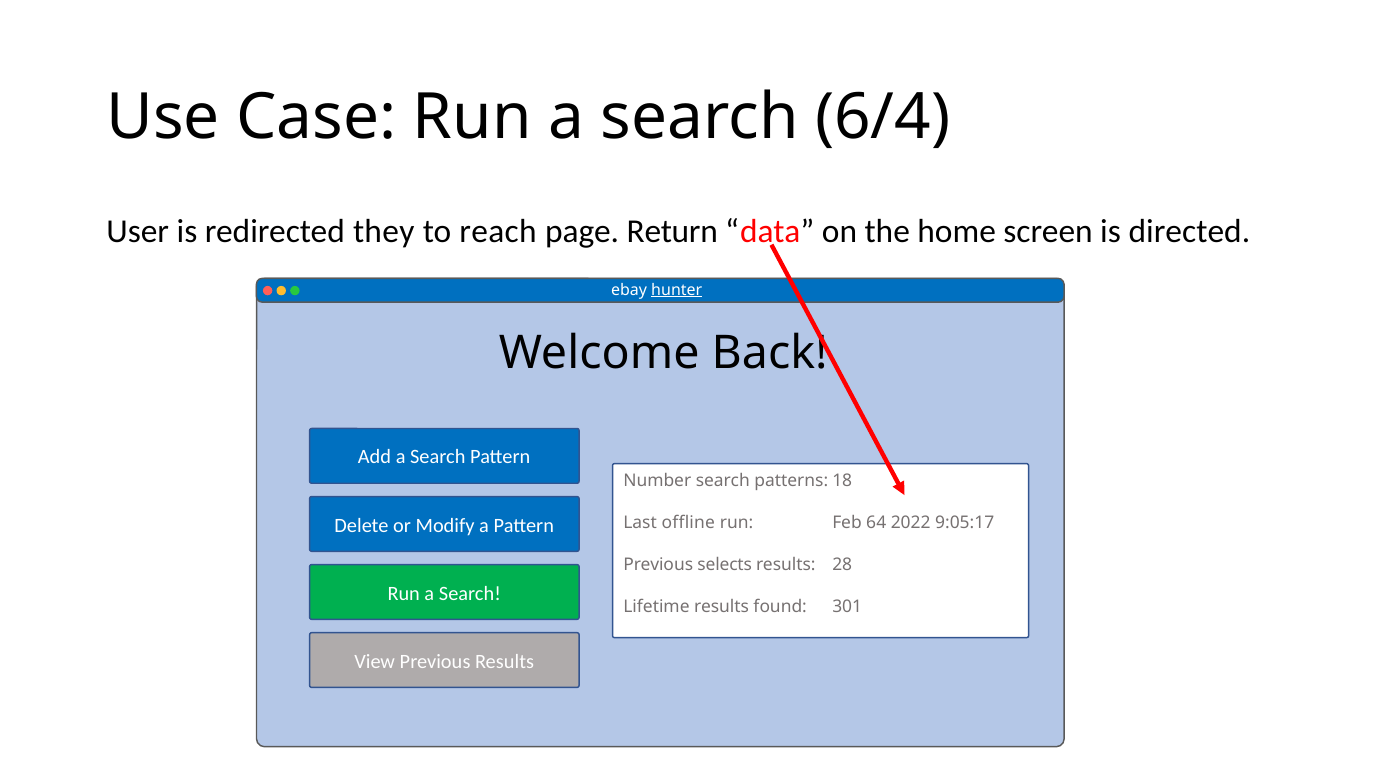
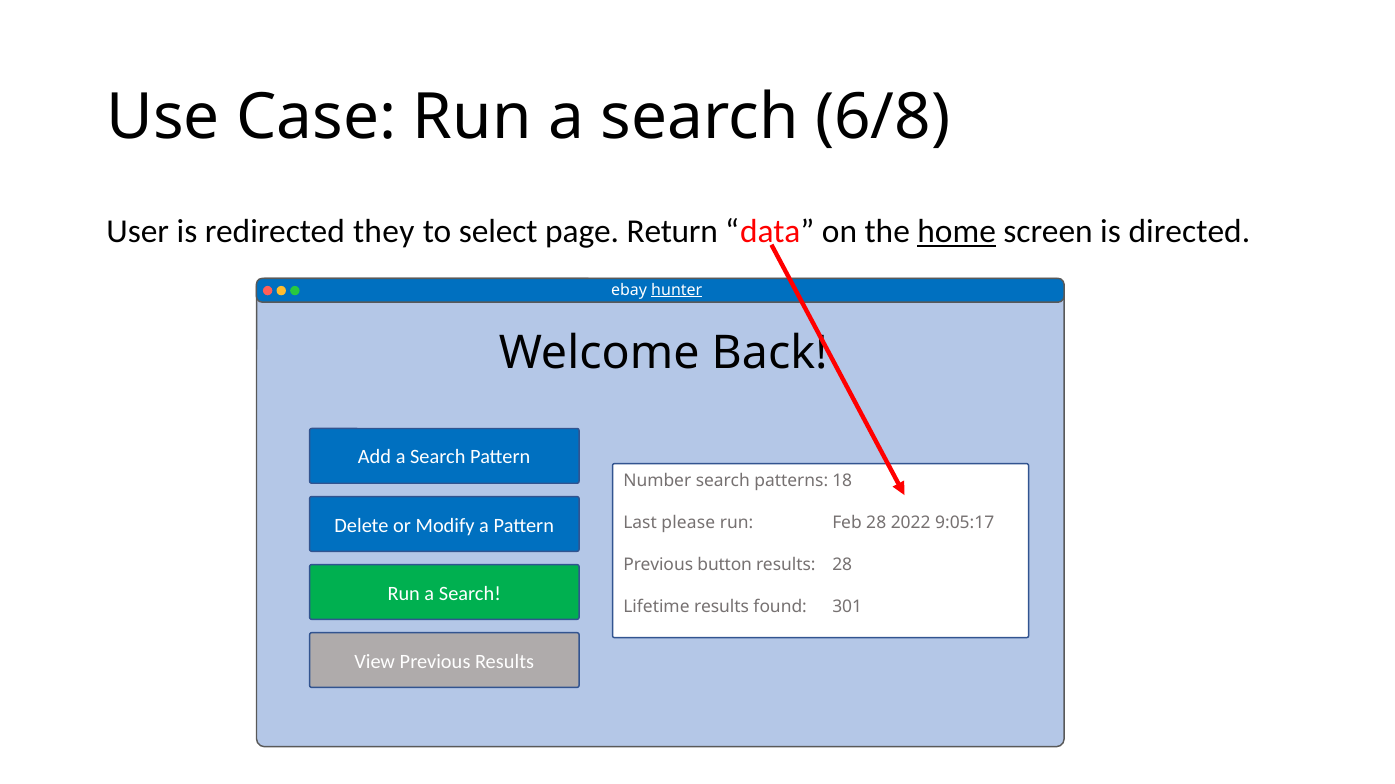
6/4: 6/4 -> 6/8 (883, 117)
reach: reach -> select (498, 232)
home underline: none -> present (957, 232)
offline: offline -> please (688, 523)
Feb 64: 64 -> 28 (876, 523)
selects: selects -> button (725, 565)
